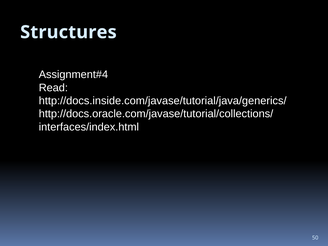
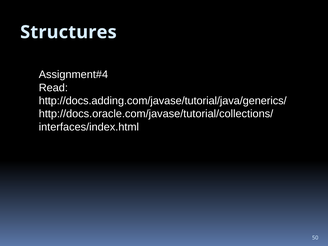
http://docs.inside.com/javase/tutorial/java/generics/: http://docs.inside.com/javase/tutorial/java/generics/ -> http://docs.adding.com/javase/tutorial/java/generics/ (163, 101)
